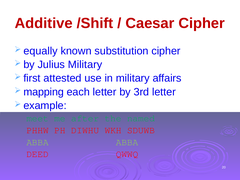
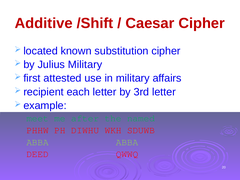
equally: equally -> located (41, 51)
mapping: mapping -> recipient (44, 92)
